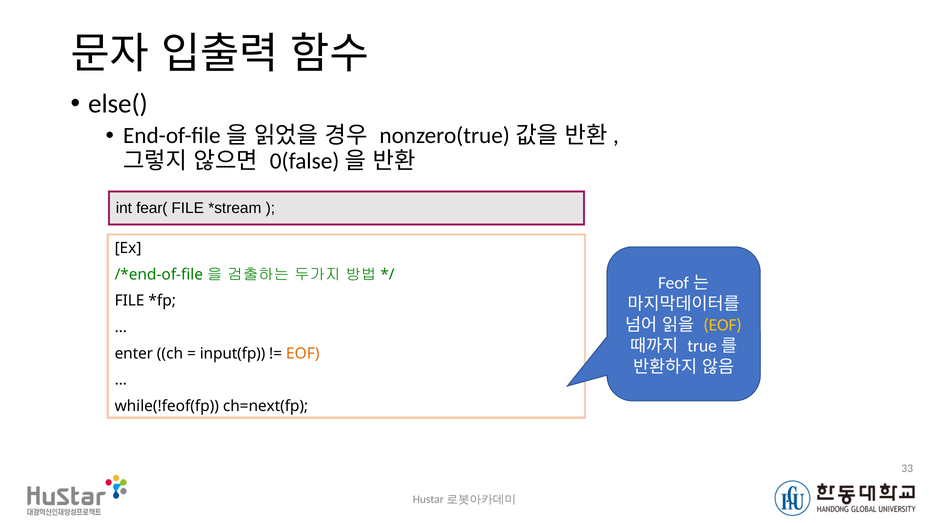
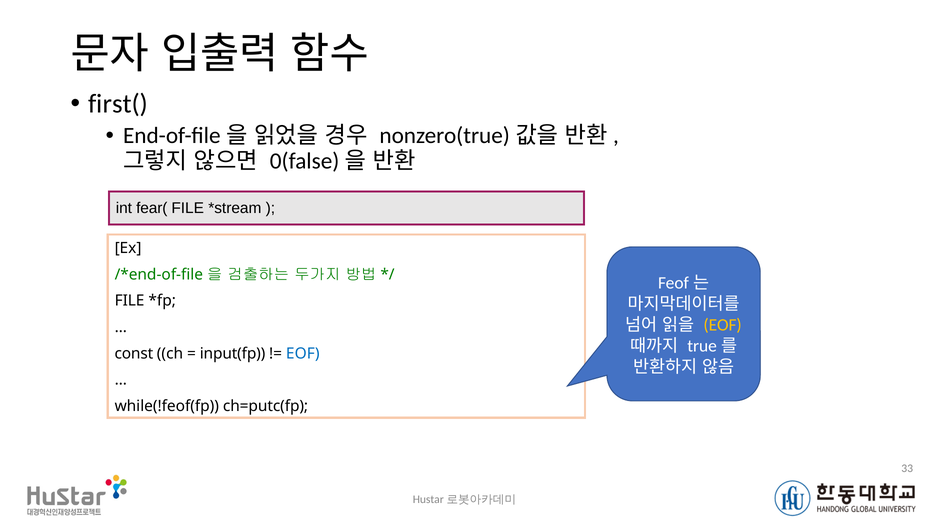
else(: else( -> first( (118, 104)
enter: enter -> const (134, 353)
EOF colour: orange -> blue (303, 353)
ch=next(fp: ch=next(fp -> ch=putc(fp (266, 406)
